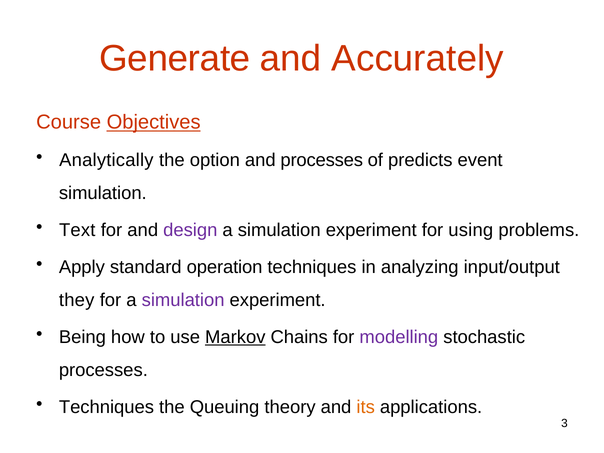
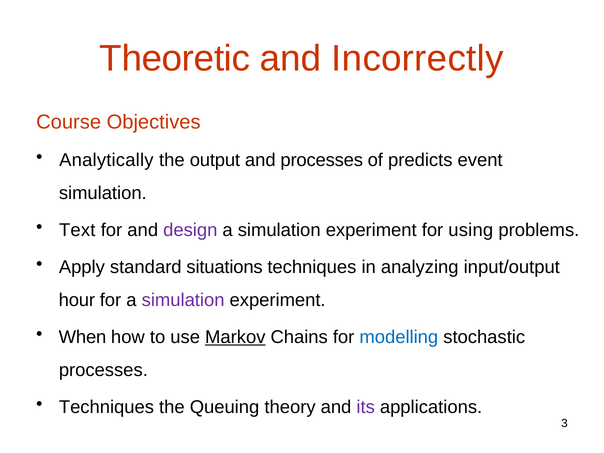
Generate: Generate -> Theoretic (175, 58)
Accurately: Accurately -> Incorrectly (417, 58)
Objectives underline: present -> none (154, 122)
option: option -> output (215, 160)
operation: operation -> situations (225, 267)
they: they -> hour (77, 300)
Being: Being -> When (83, 337)
modelling colour: purple -> blue (399, 337)
its colour: orange -> purple (366, 407)
